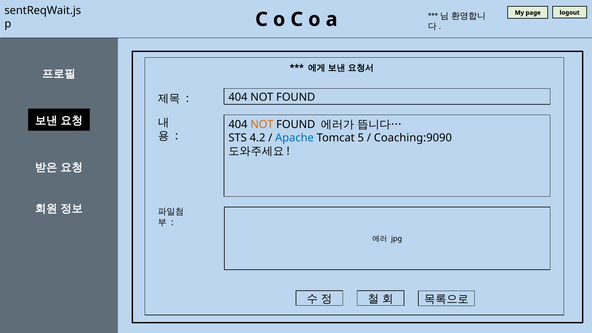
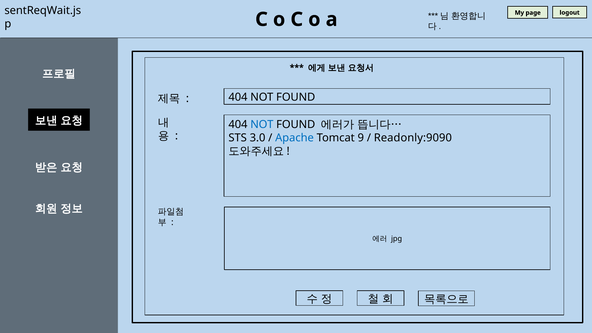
NOT colour: orange -> blue (262, 125)
4.2: 4.2 -> 3.0 (258, 138)
5: 5 -> 9 (361, 138)
Coaching:9090: Coaching:9090 -> Readonly:9090 (413, 138)
